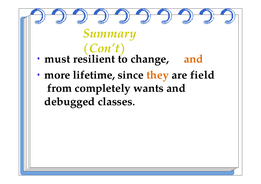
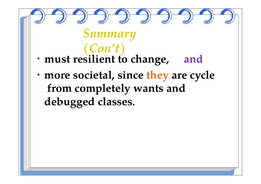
and colour: orange -> purple (193, 59)
lifetime: lifetime -> societal (94, 75)
field: field -> cycle (202, 75)
